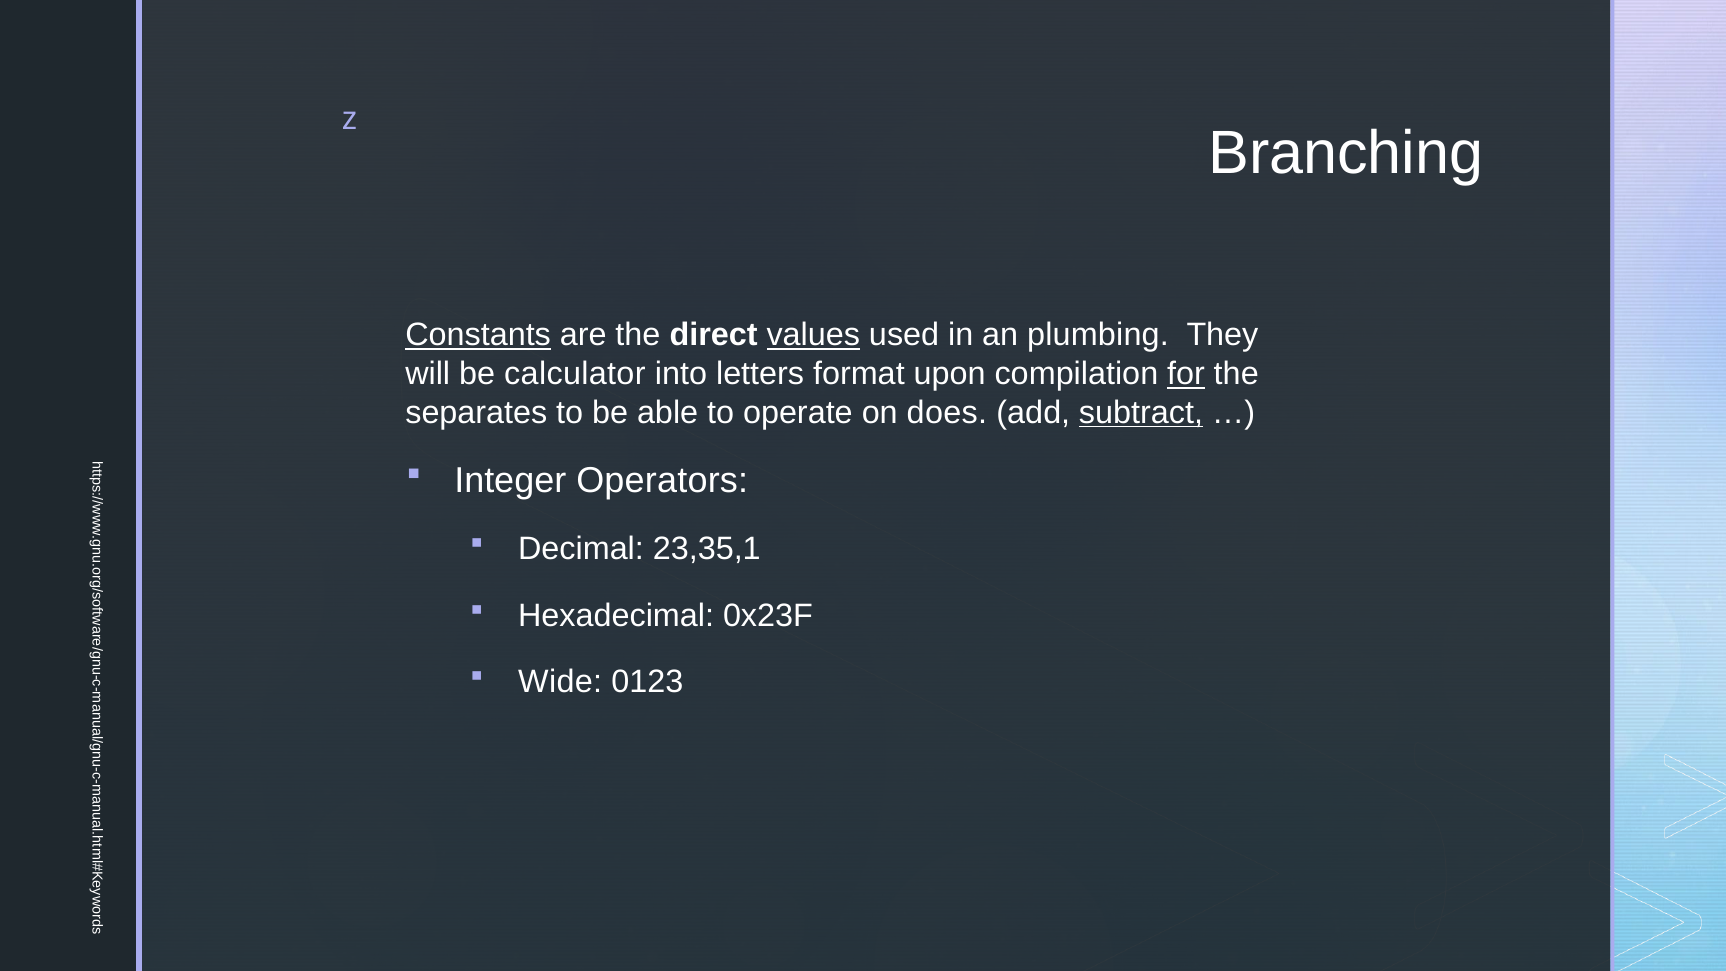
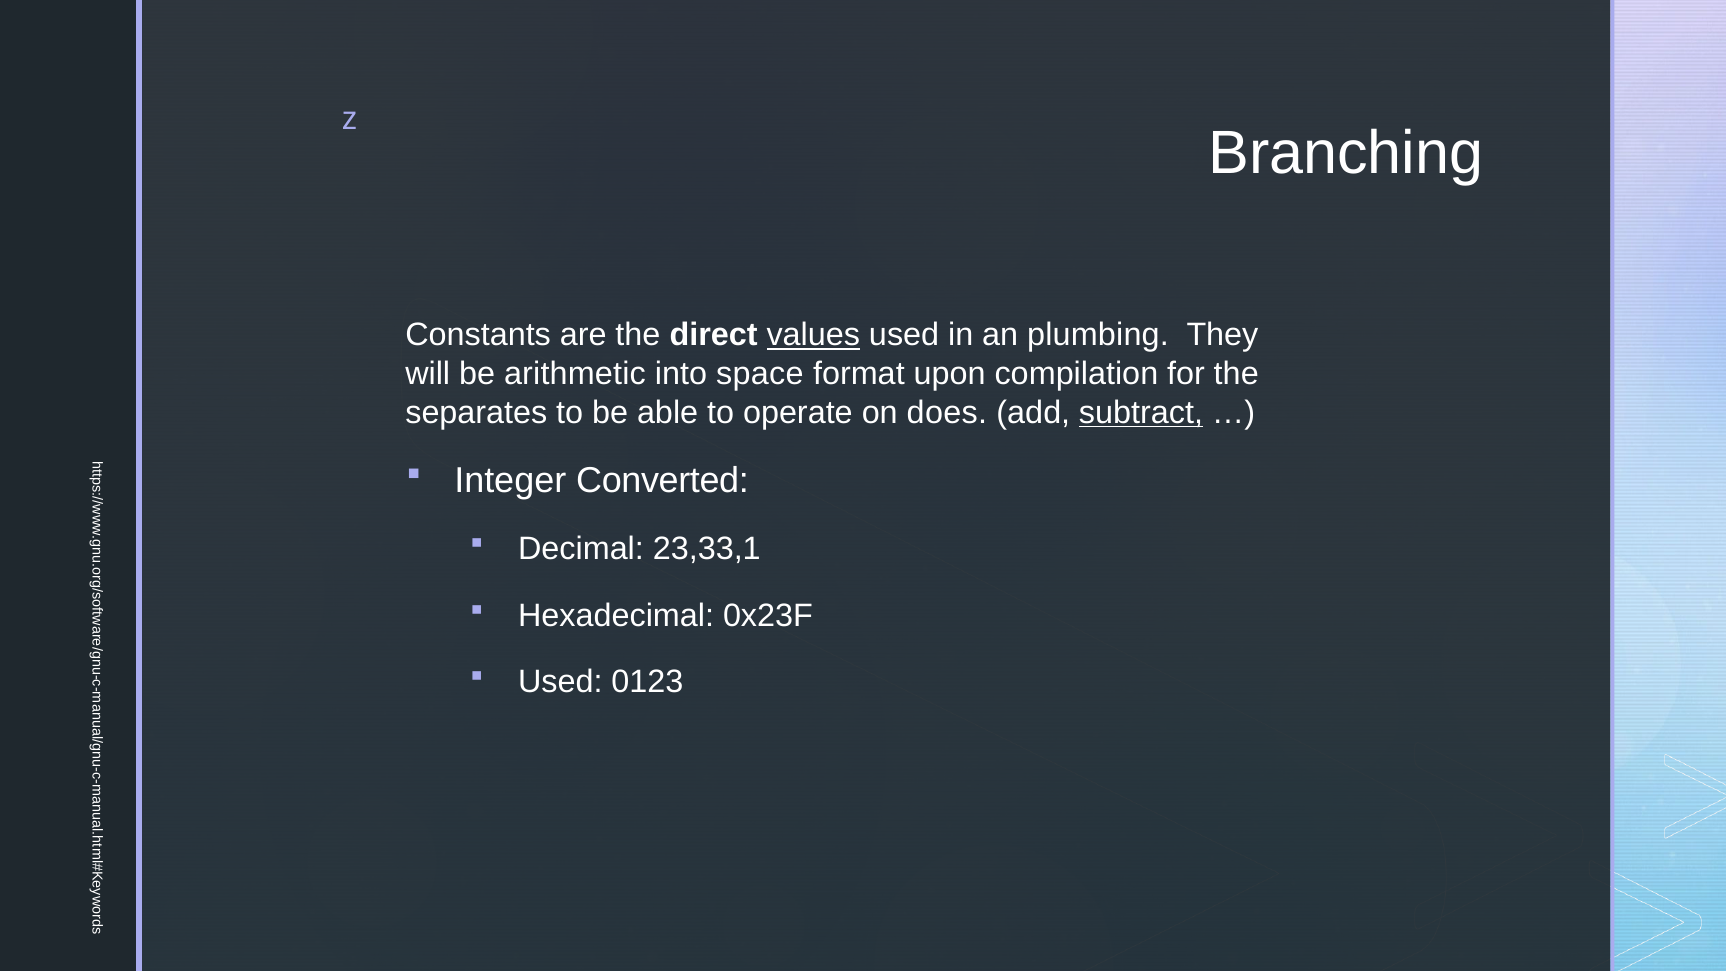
Constants underline: present -> none (478, 335)
calculator: calculator -> arithmetic (575, 374)
letters: letters -> space (760, 374)
for underline: present -> none (1186, 374)
Operators: Operators -> Converted (663, 481)
23,35,1: 23,35,1 -> 23,33,1 (707, 549)
Wide: Wide -> Used (560, 682)
